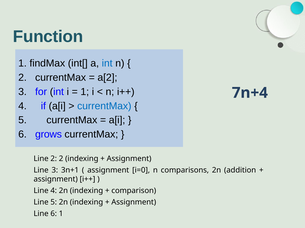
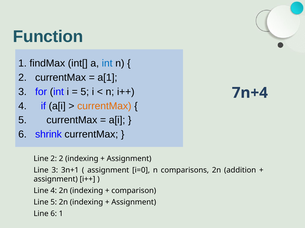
a[2: a[2 -> a[1 (107, 78)
1: 1 -> 5 (85, 92)
currentMax colour: blue -> orange (104, 106)
grows: grows -> shrink (48, 135)
